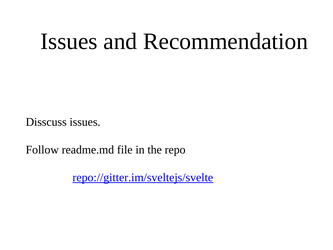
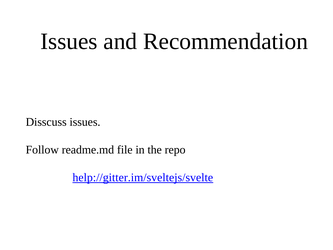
repo://gitter.im/sveltejs/svelte: repo://gitter.im/sveltejs/svelte -> help://gitter.im/sveltejs/svelte (143, 177)
